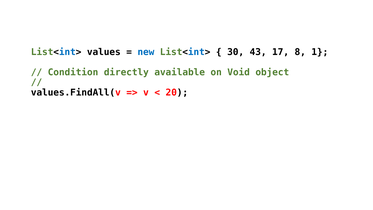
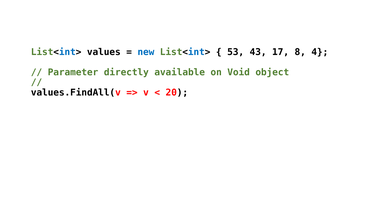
30: 30 -> 53 (236, 52)
1: 1 -> 4 (320, 52)
Condition: Condition -> Parameter (73, 72)
